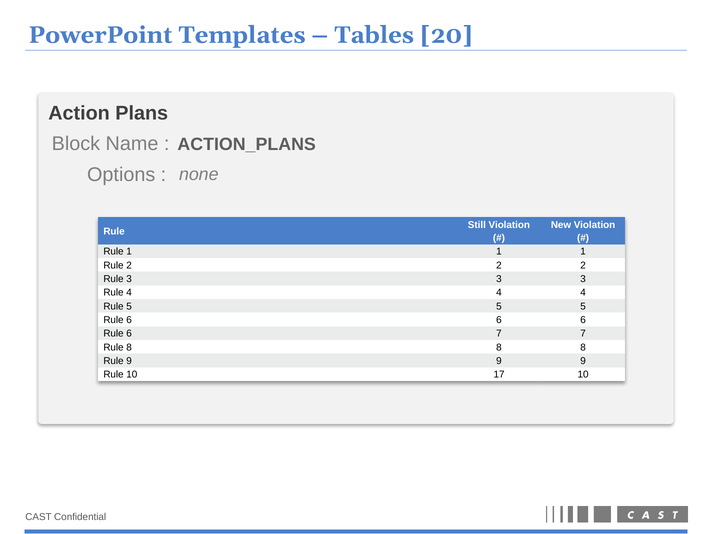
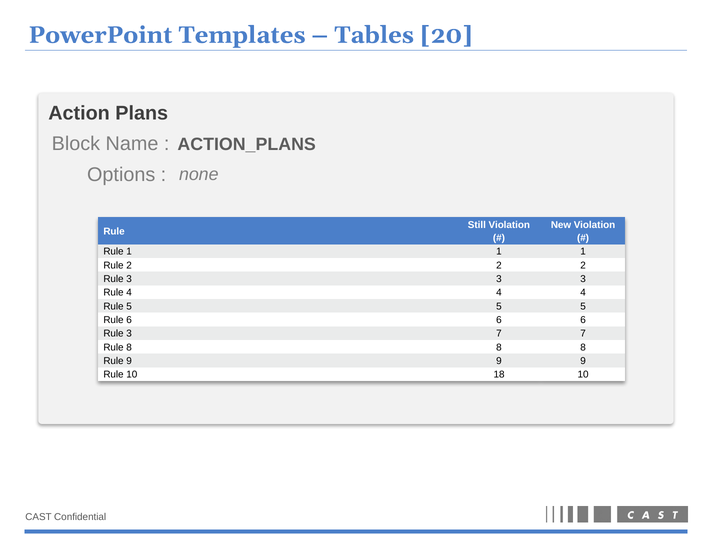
6: 6 -> 3 (129, 334)
17: 17 -> 18 (499, 375)
